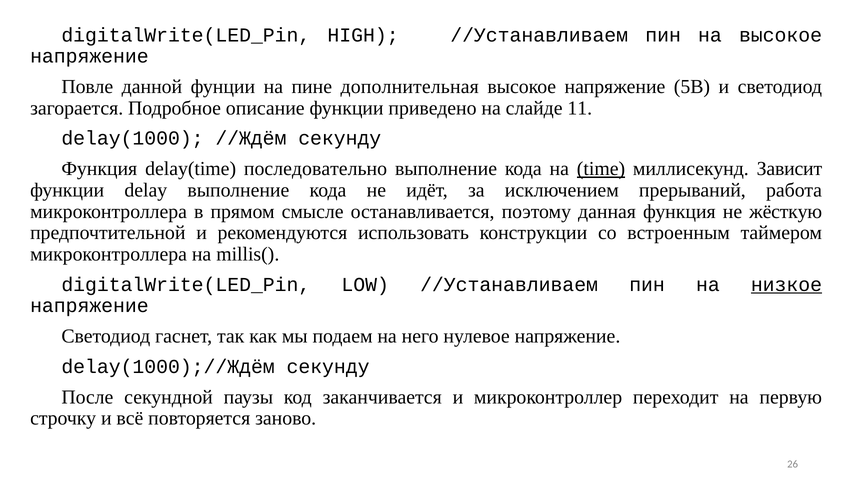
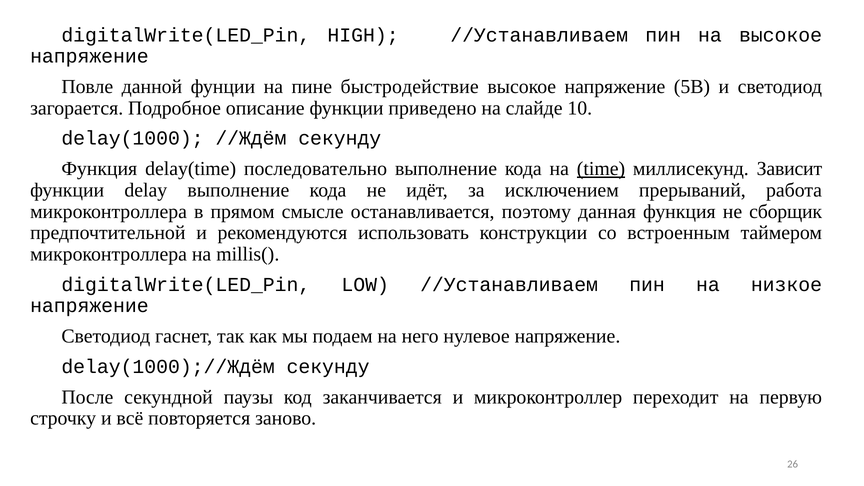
дополнительная: дополнительная -> быстродействие (410, 87)
11: 11 -> 10 (580, 108)
жёсткую: жёсткую -> сборщик (786, 212)
низкое underline: present -> none (786, 285)
